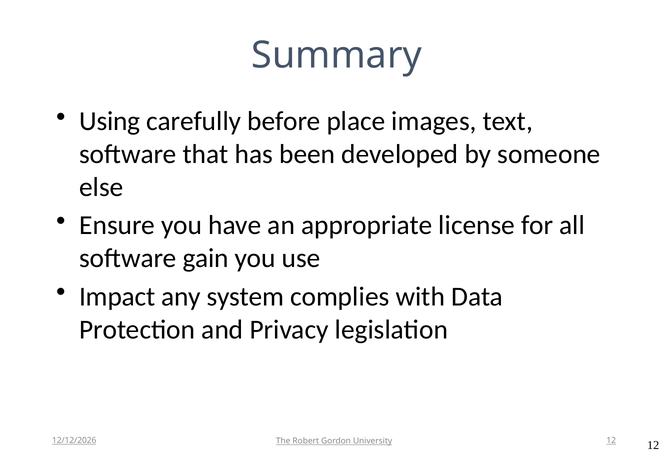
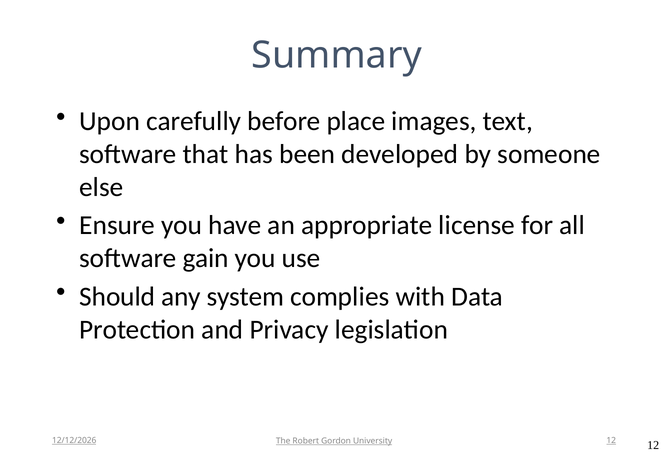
Using: Using -> Upon (110, 122)
Impact: Impact -> Should (117, 297)
